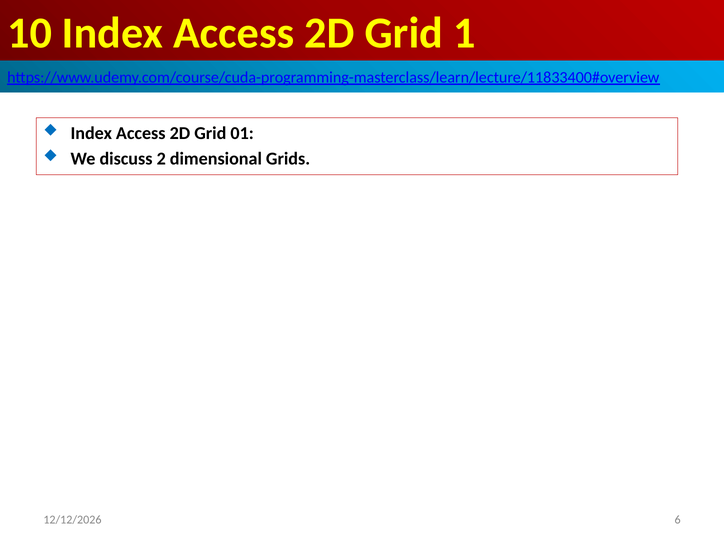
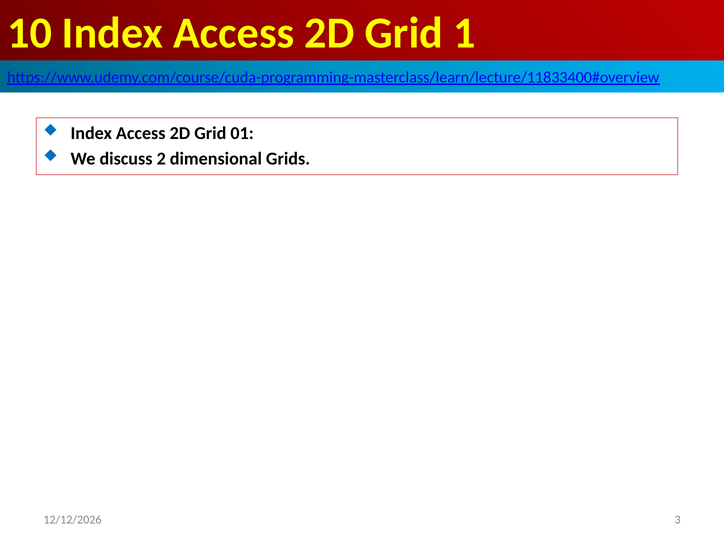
6: 6 -> 3 (678, 520)
